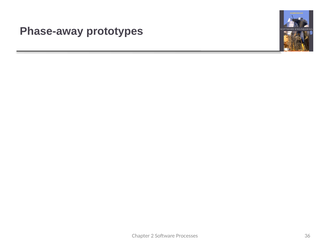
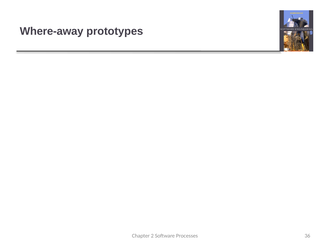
Phase-away: Phase-away -> Where-away (52, 31)
